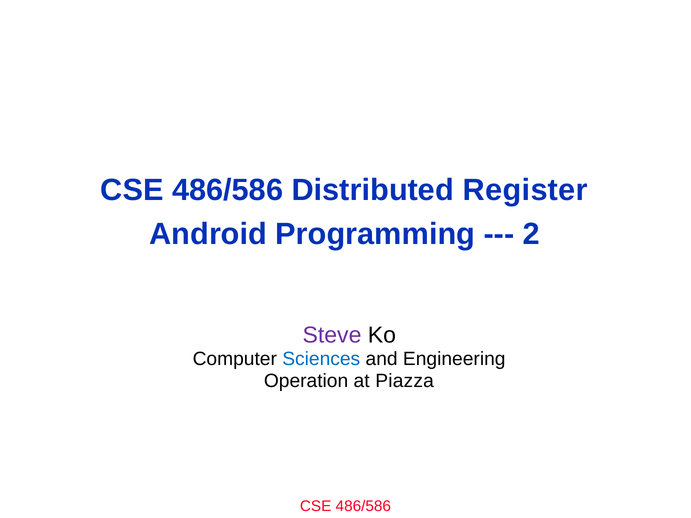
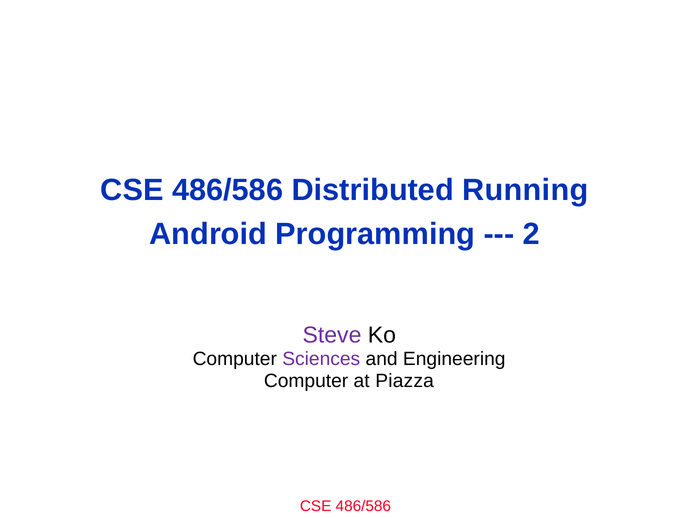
Register: Register -> Running (525, 190)
Sciences colour: blue -> purple (321, 359)
Operation: Operation -> Computer (306, 381)
